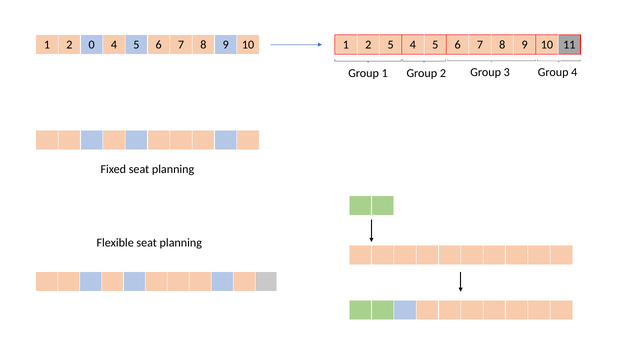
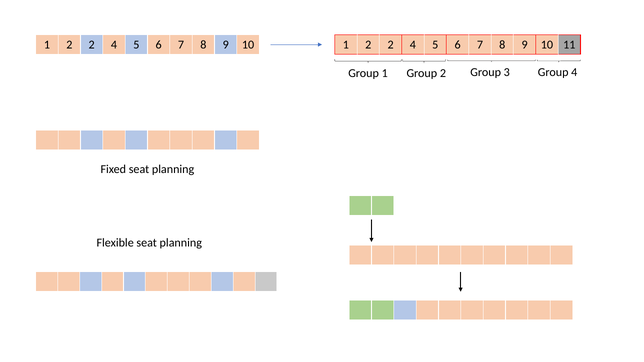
0: 0 -> 2 (92, 45)
10 1 2 5: 5 -> 2 (391, 45)
